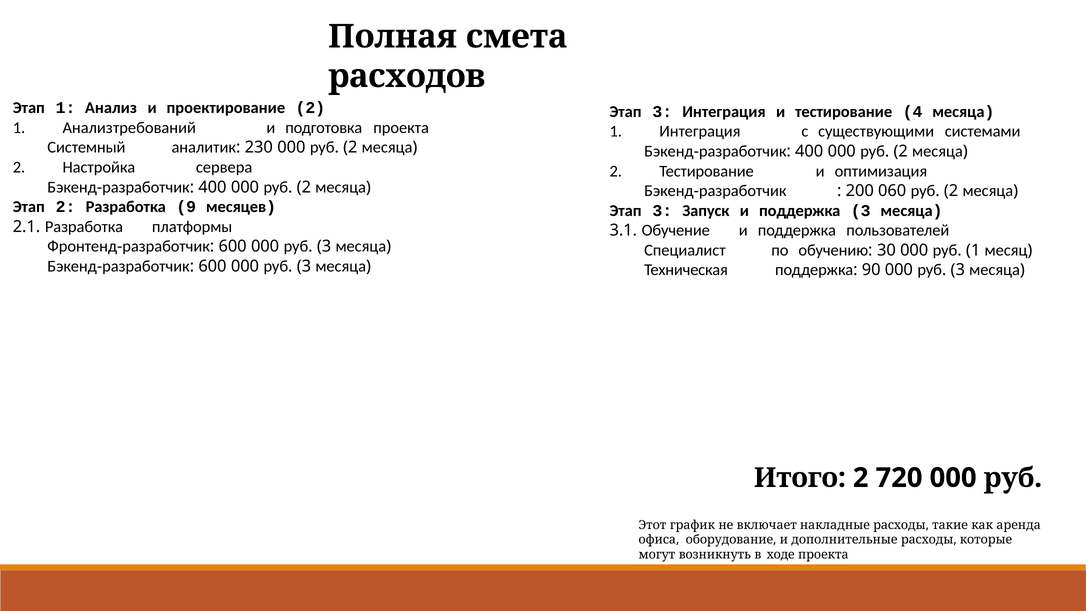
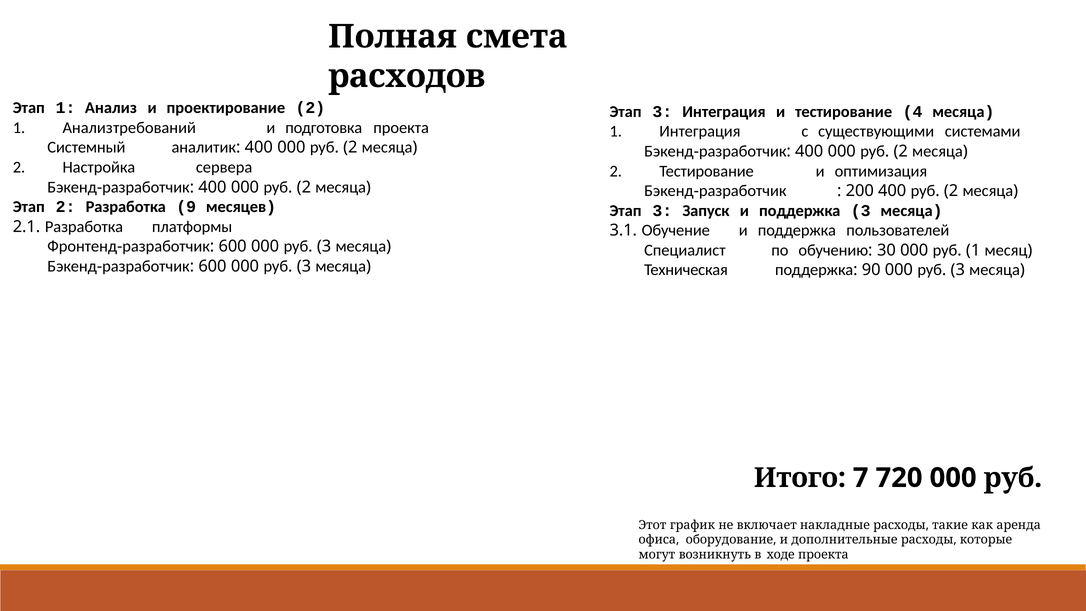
230: 230 -> 400 (259, 148)
200 060: 060 -> 400 (892, 191)
2: 2 -> 7 (861, 478)
